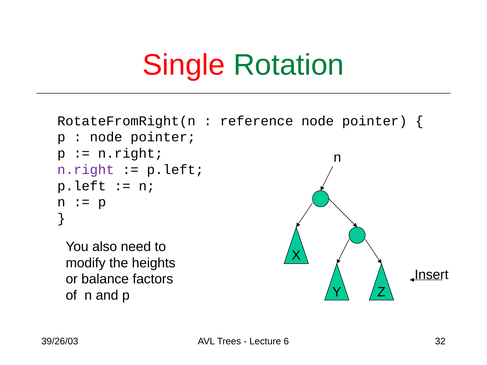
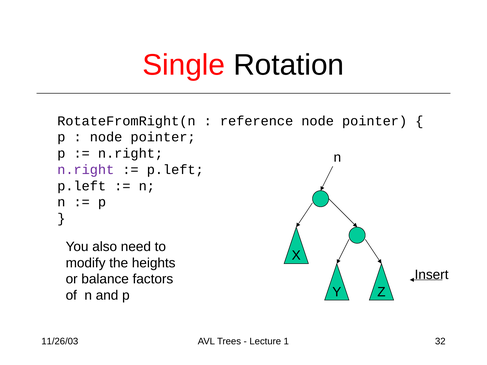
Rotation colour: green -> black (289, 65)
39/26/03: 39/26/03 -> 11/26/03 (60, 342)
6: 6 -> 1 (286, 342)
